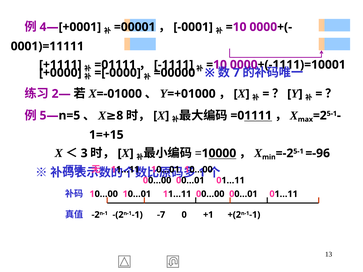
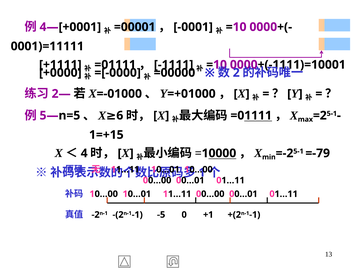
7: 7 -> 2 (236, 73)
8: 8 -> 6 (120, 116)
3: 3 -> 4 (84, 153)
=-96: =-96 -> =-79 (318, 153)
-7: -7 -> -5 (161, 215)
